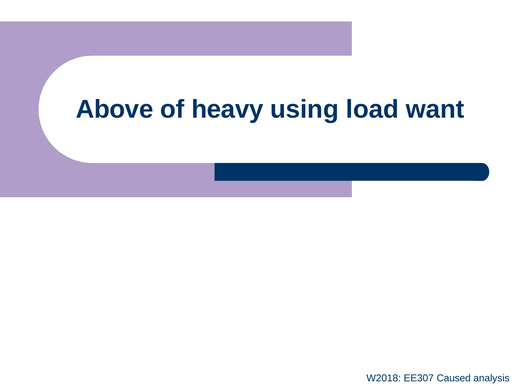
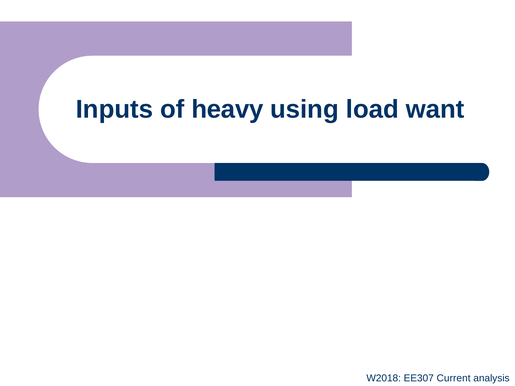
Above: Above -> Inputs (114, 109)
Caused: Caused -> Current (454, 378)
